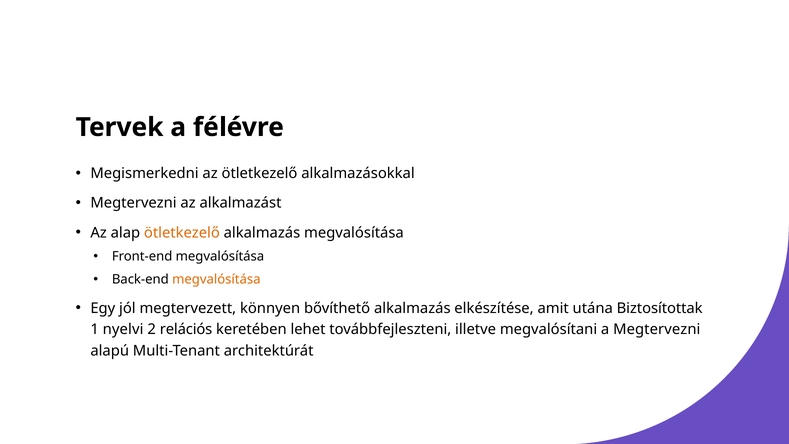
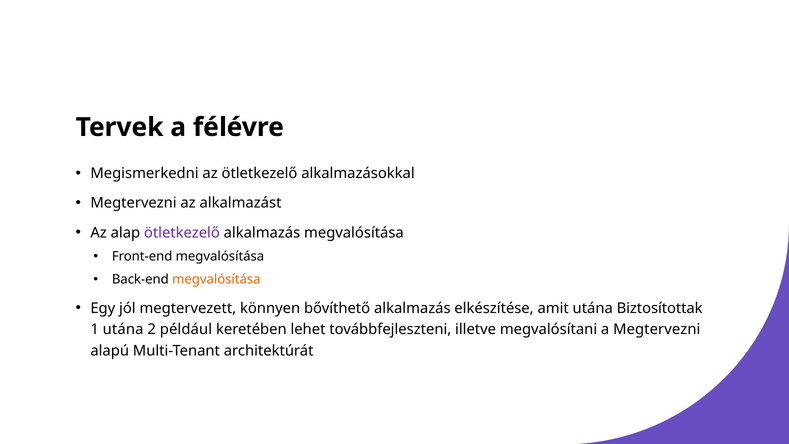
ötletkezelő colour: orange -> purple (182, 233)
1 nyelvi: nyelvi -> utána (123, 329)
relációs: relációs -> például (186, 329)
